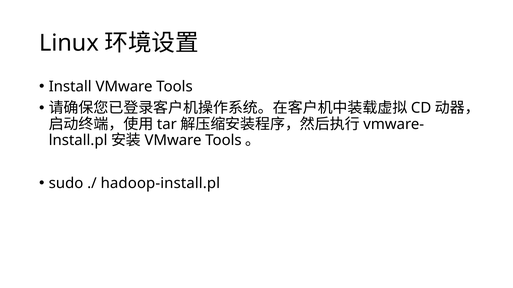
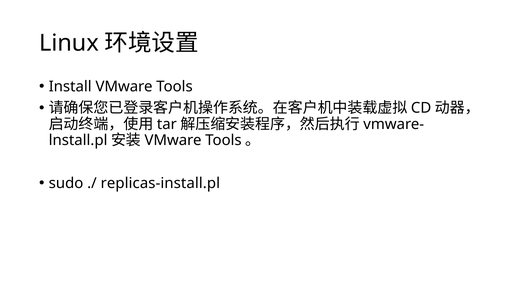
hadoop-install.pl: hadoop-install.pl -> replicas-install.pl (160, 184)
